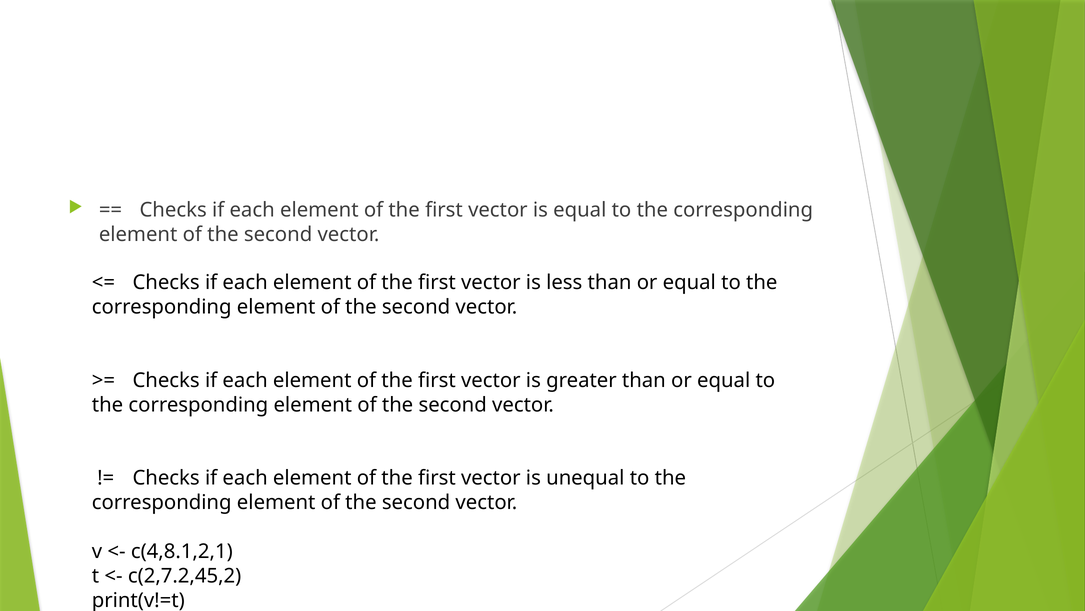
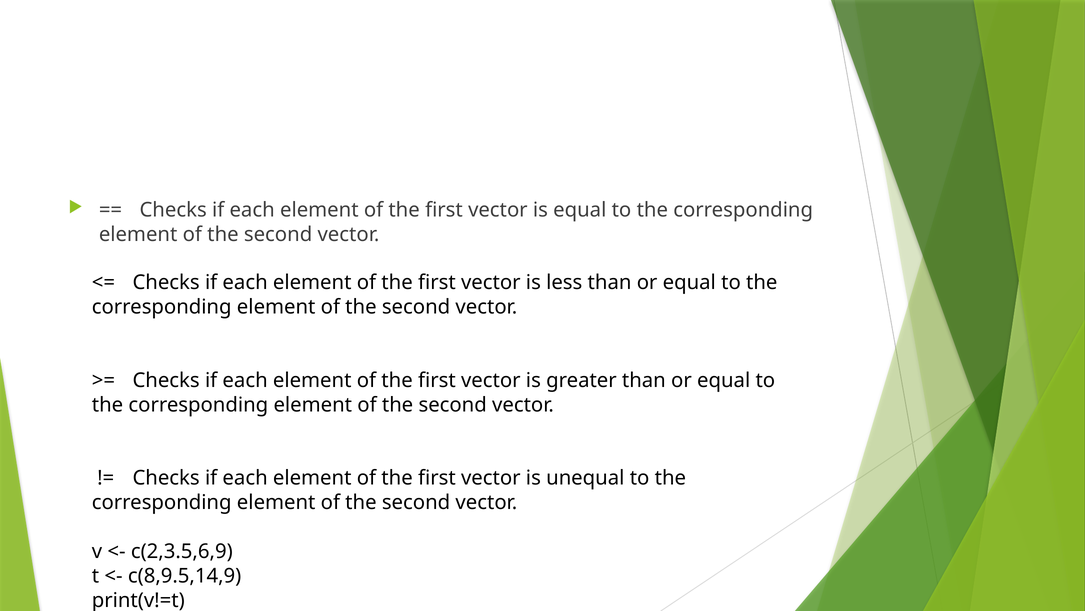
c(4,8.1,2,1: c(4,8.1,2,1 -> c(2,3.5,6,9 (182, 551)
c(2,7.2,45,2: c(2,7.2,45,2 -> c(8,9.5,14,9 (185, 575)
